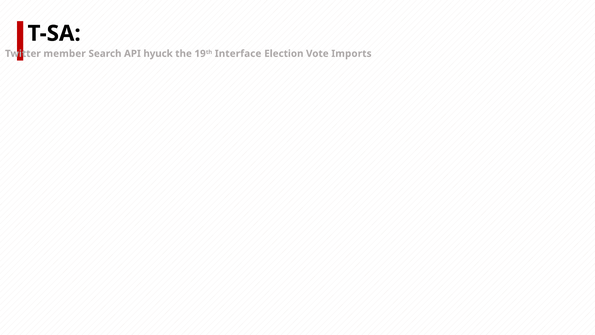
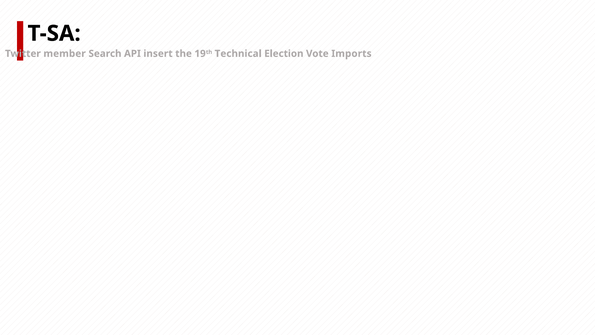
hyuck: hyuck -> insert (158, 54)
Interface: Interface -> Technical (238, 54)
